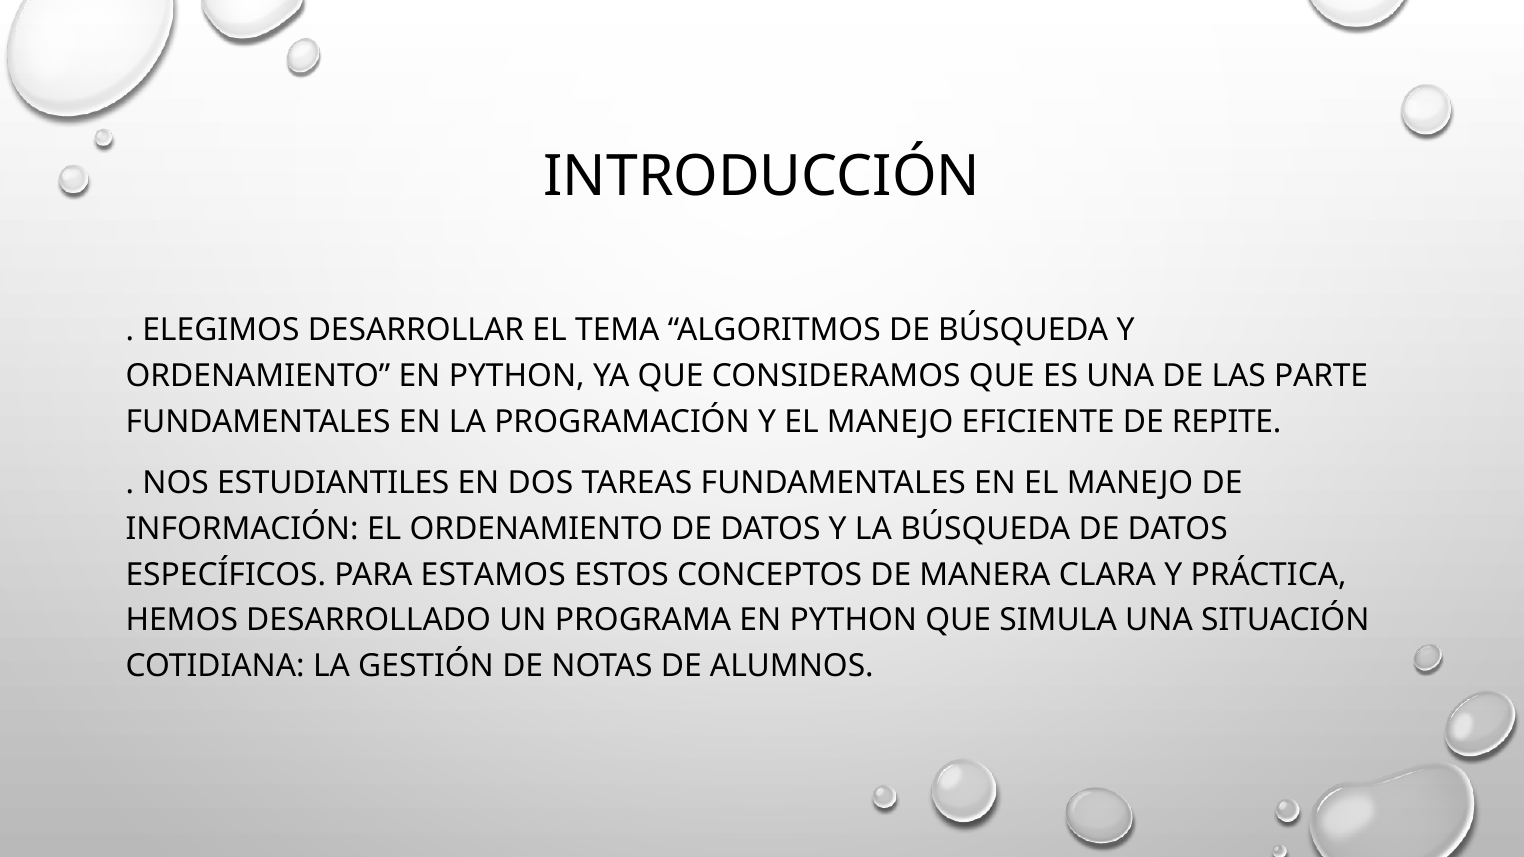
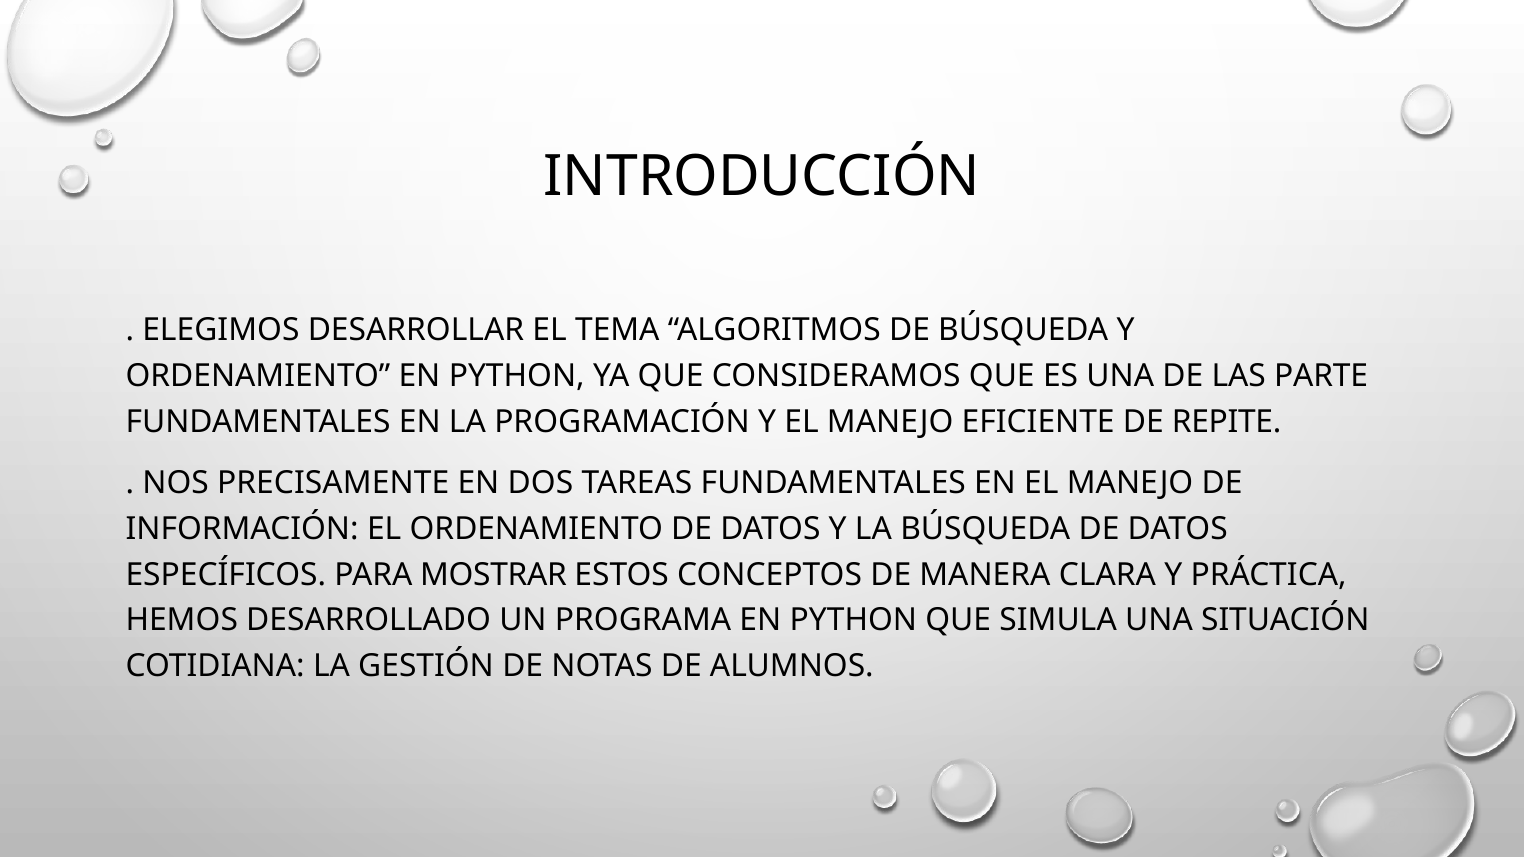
ESTUDIANTILES: ESTUDIANTILES -> PRECISAMENTE (333, 484)
ESTAMOS: ESTAMOS -> MOSTRAR (494, 575)
